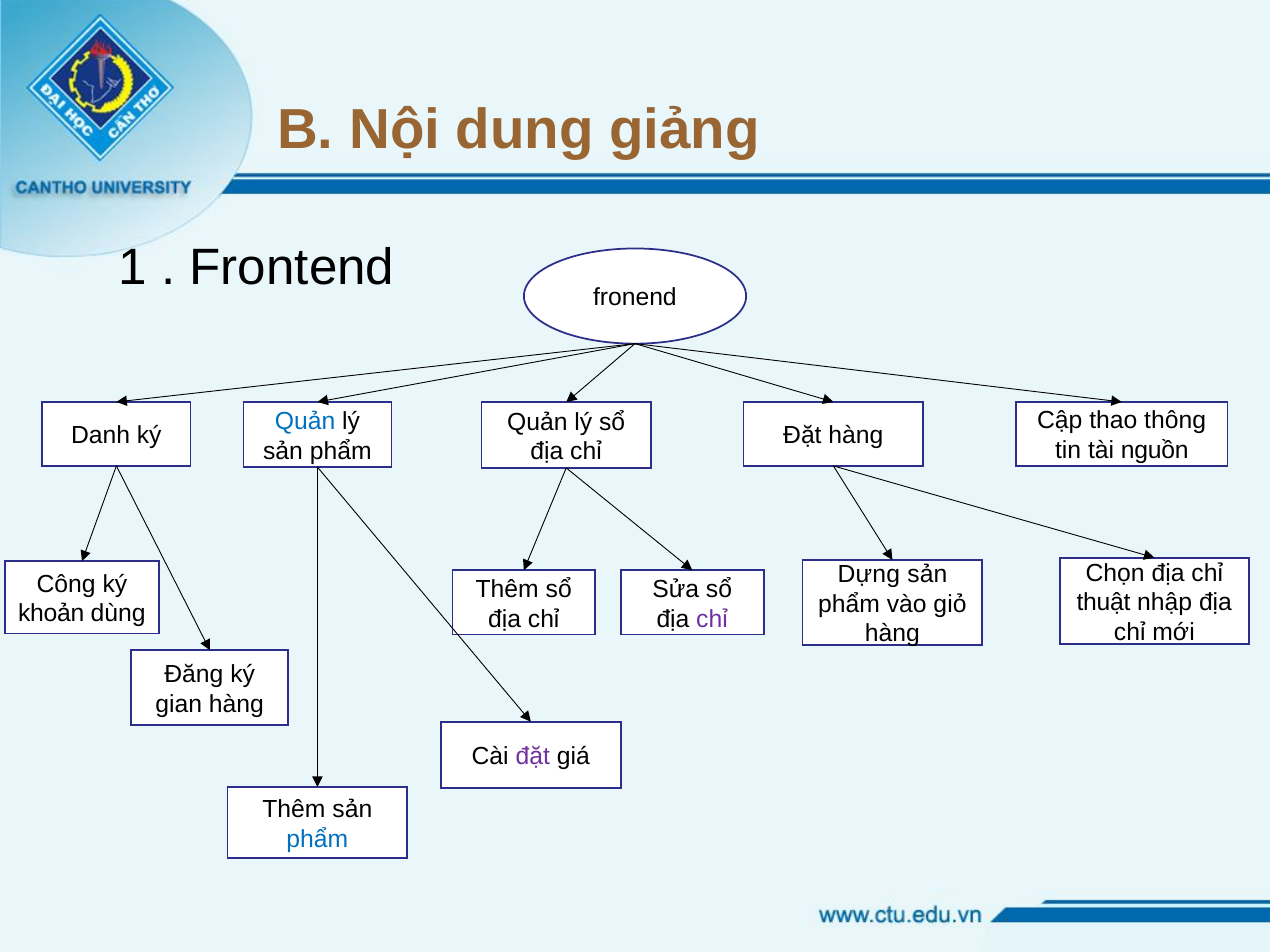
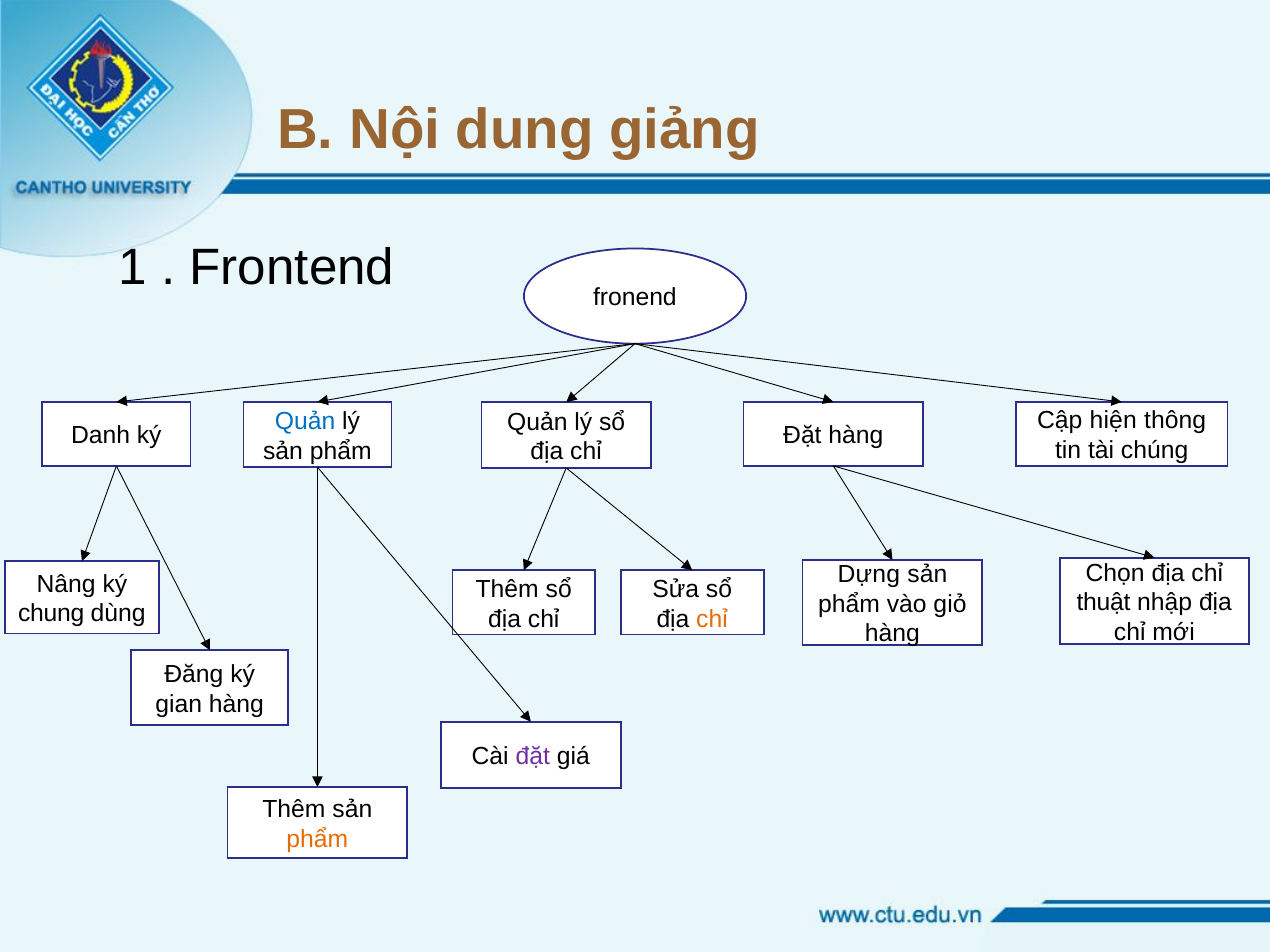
thao: thao -> hiện (1113, 421)
nguồn: nguồn -> chúng (1155, 451)
Công: Công -> Nâng (66, 584)
khoản: khoản -> chung (51, 614)
chỉ colour: purple -> orange (712, 619)
phẩm colour: blue -> orange (317, 839)
